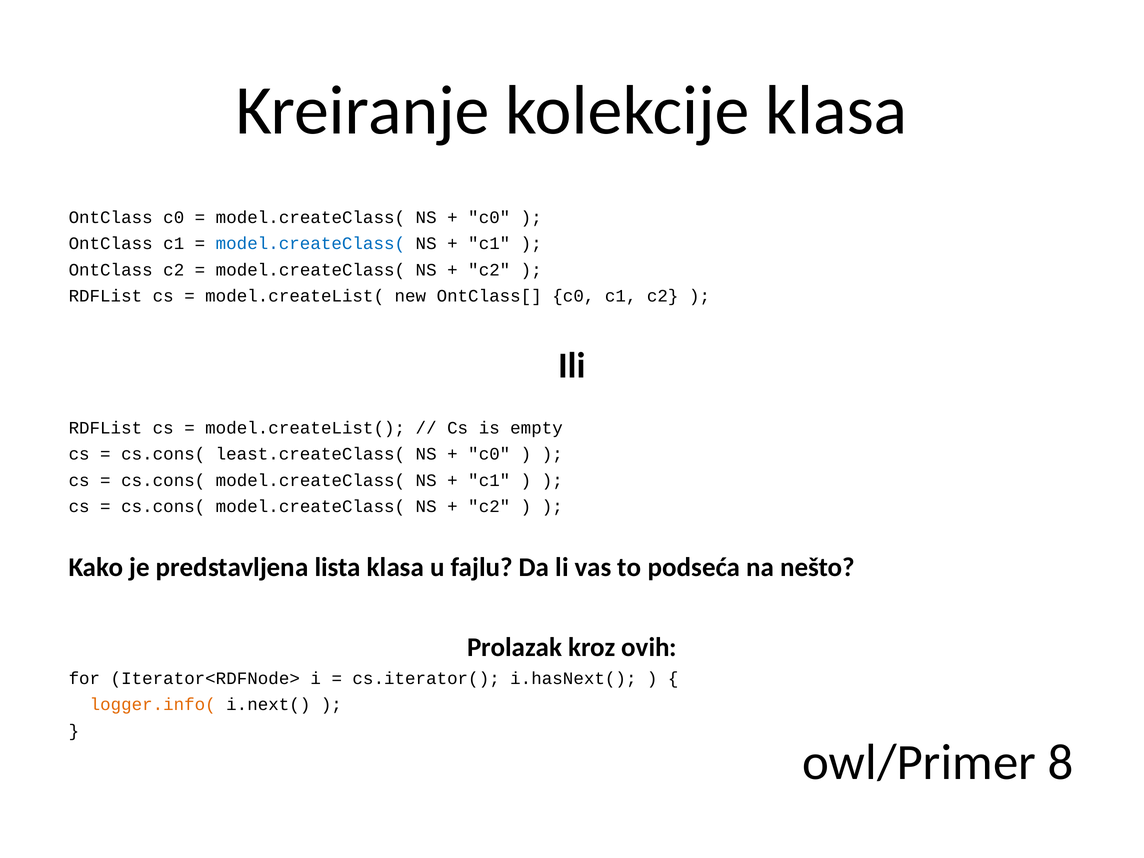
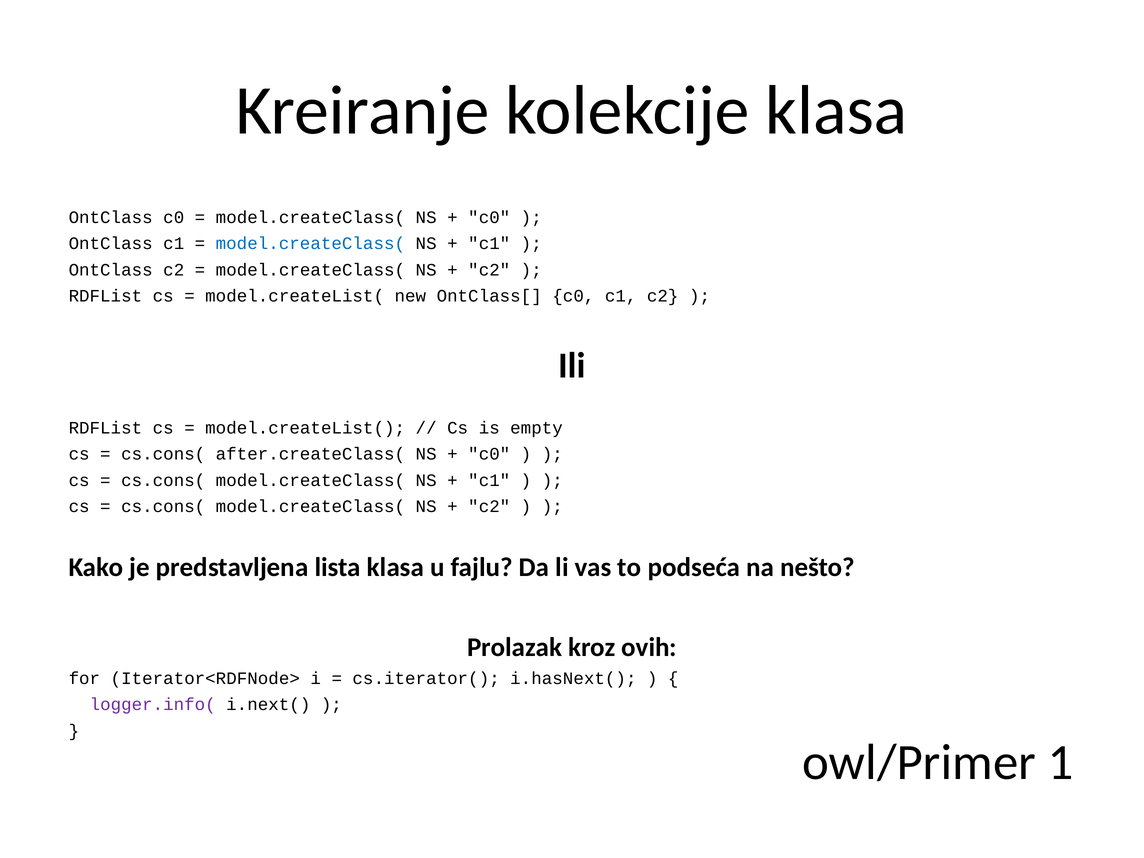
least.createClass(: least.createClass( -> after.createClass( (310, 454)
logger.info( colour: orange -> purple (153, 705)
8: 8 -> 1 (1060, 763)
